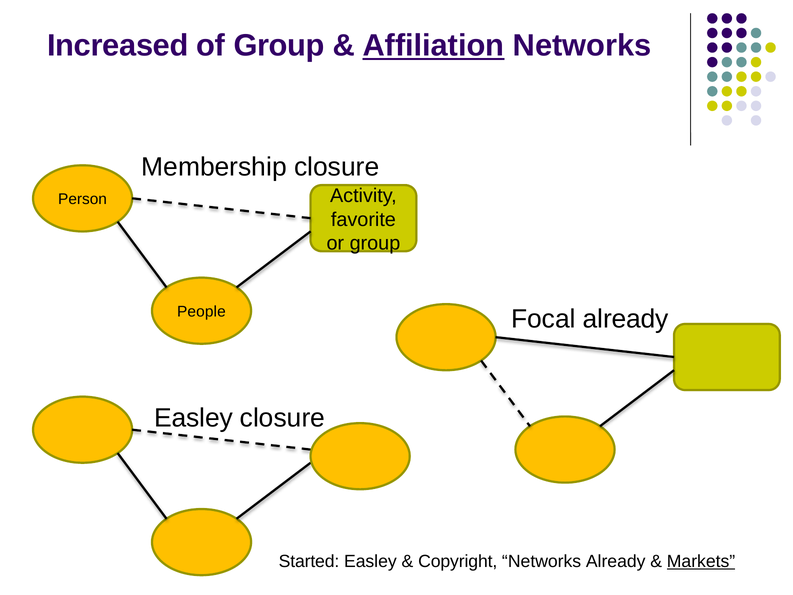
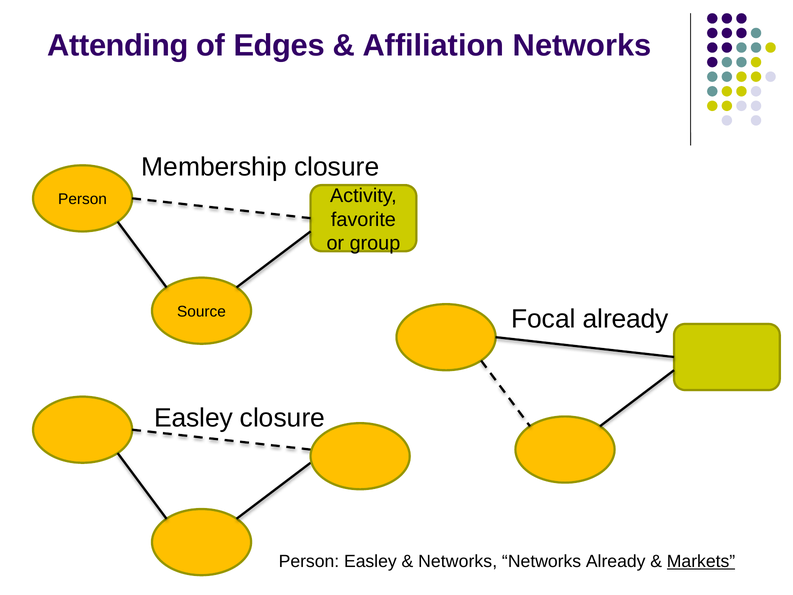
Increased: Increased -> Attending (118, 46)
of Group: Group -> Edges (279, 46)
Affiliation underline: present -> none (433, 46)
People: People -> Source (201, 312)
Started: Started -> Person (309, 561)
Copyright: Copyright -> Networks (458, 561)
